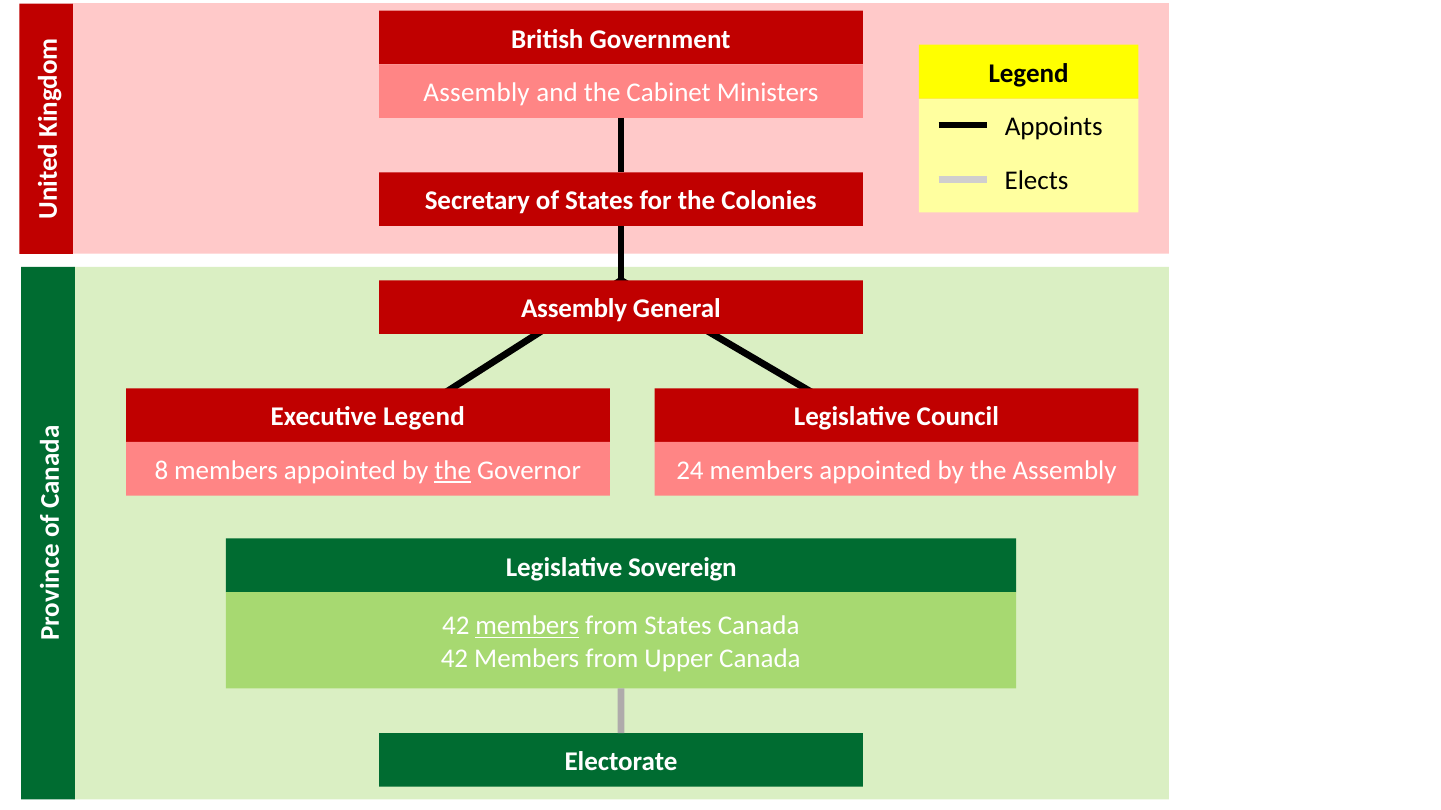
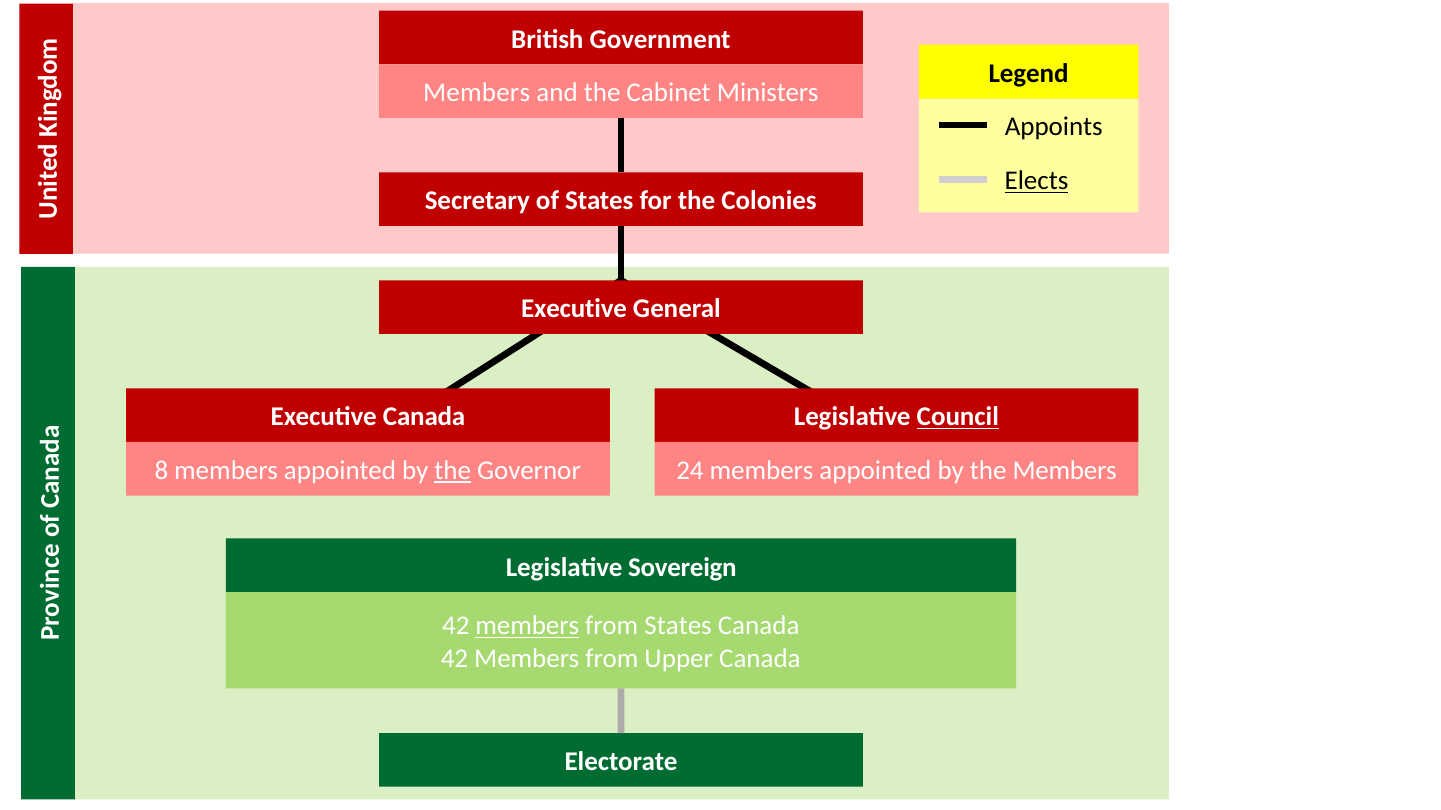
Assembly: Assembly -> Members (477, 93)
Elects underline: none -> present (1037, 181)
Assembly: Assembly -> Executive (574, 309)
Executive Legend: Legend -> Canada (424, 417)
Council underline: none -> present (958, 417)
the Assembly: Assembly -> Members (1065, 471)
